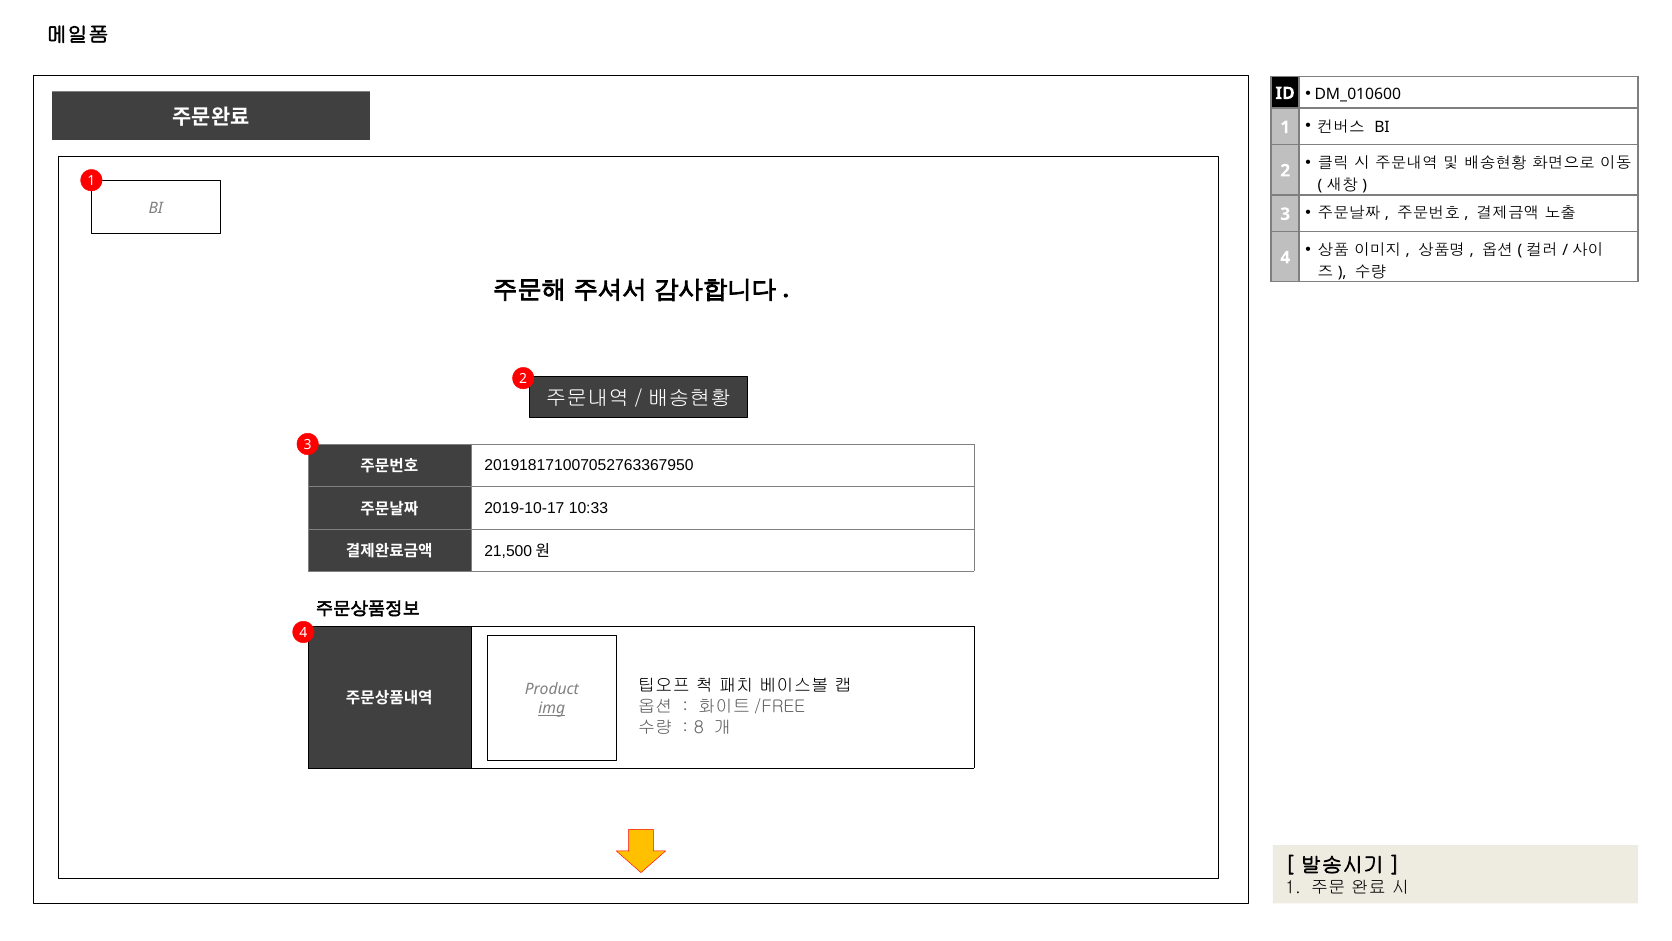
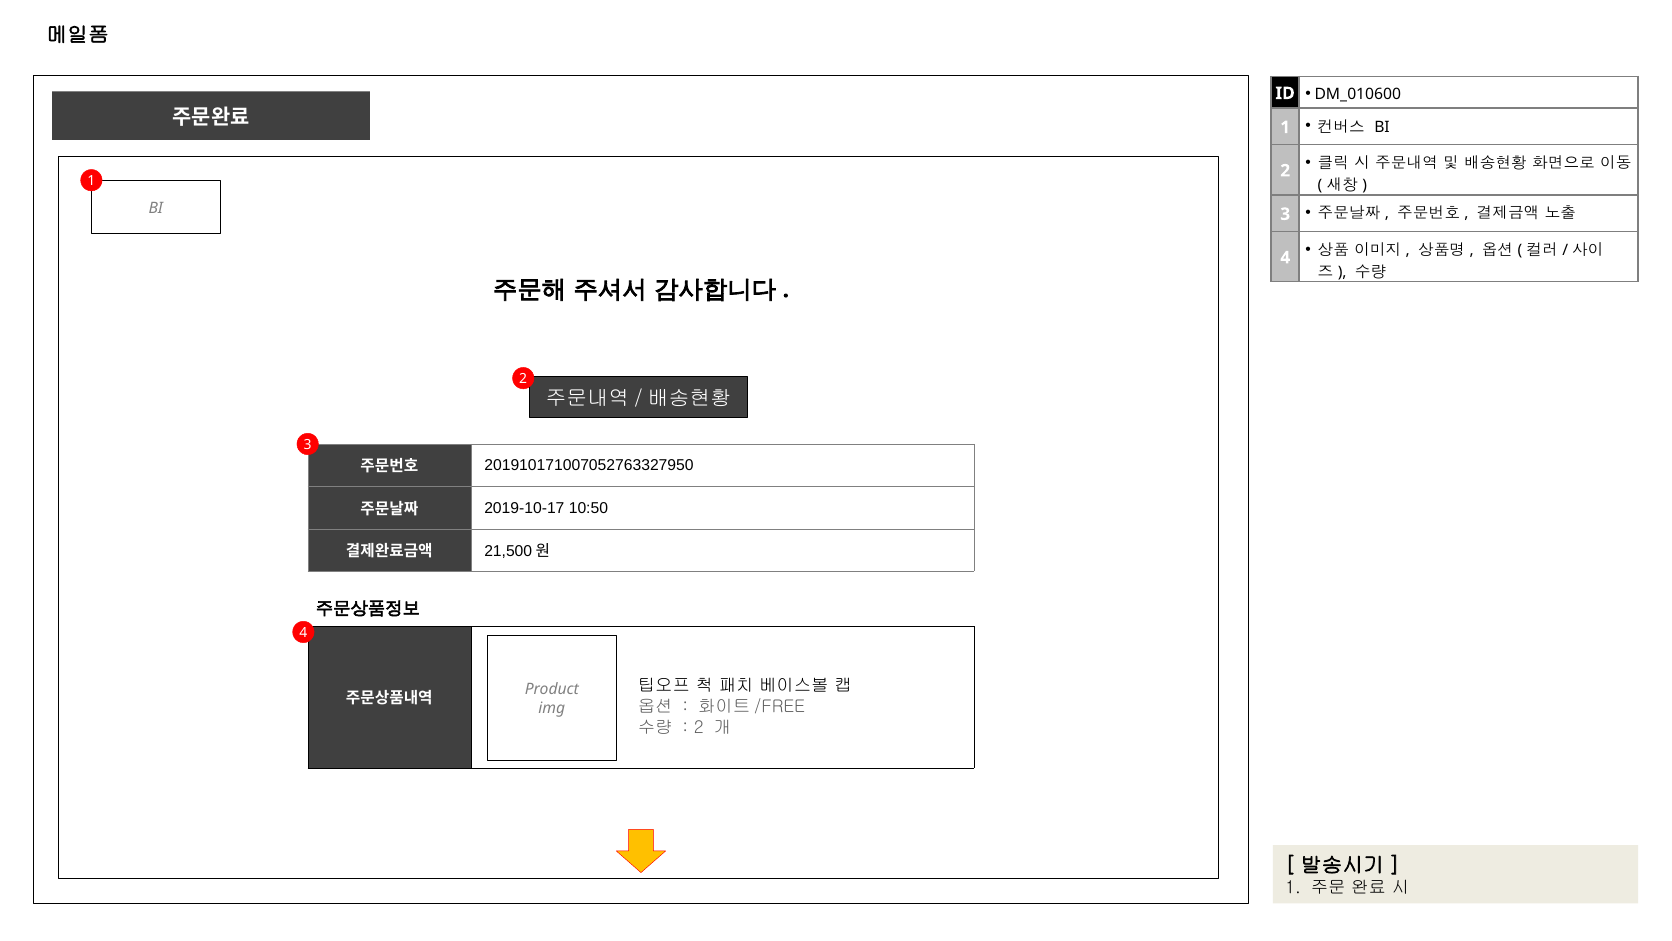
201918171007052763367950: 201918171007052763367950 -> 201910171007052763327950 (589, 465)
10:33: 10:33 -> 10:50 (588, 508)
img underline: present -> none (552, 708)
8: 8 -> 2 (699, 727)
